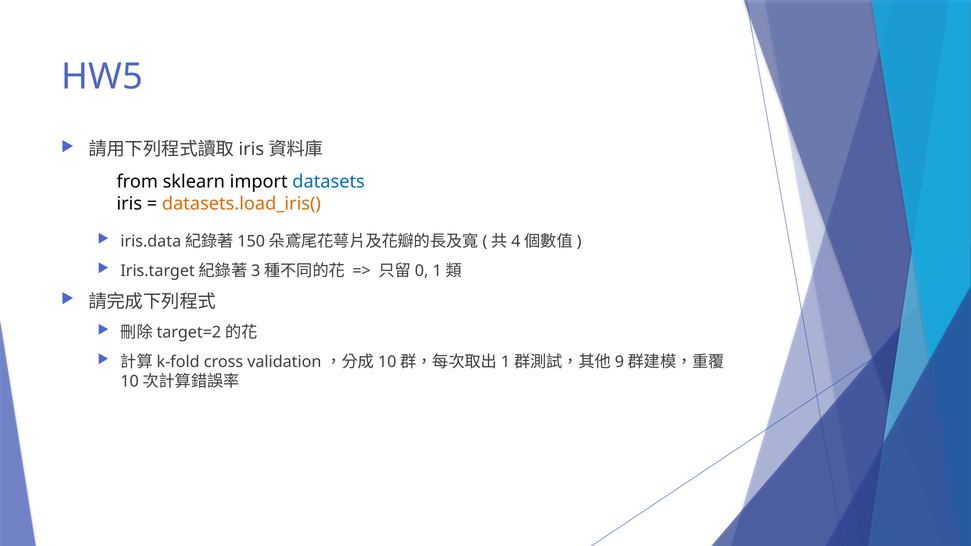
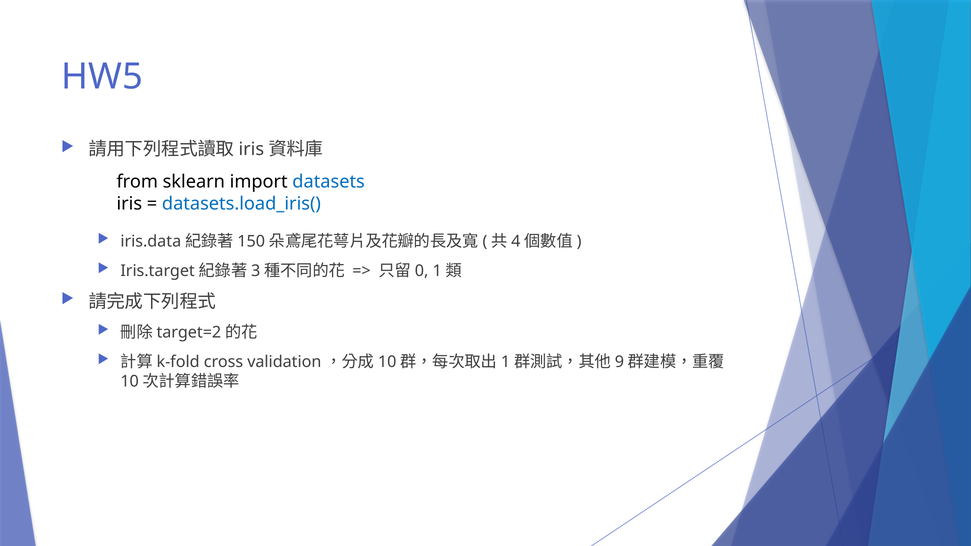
datasets.load_iris( colour: orange -> blue (241, 204)
